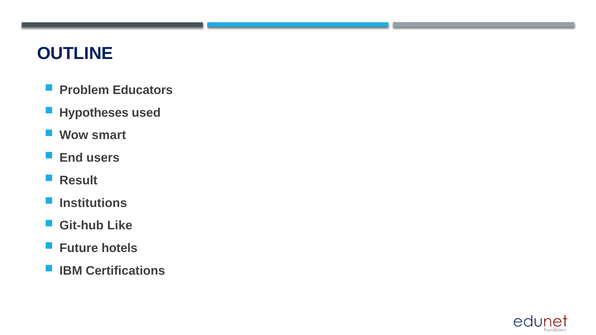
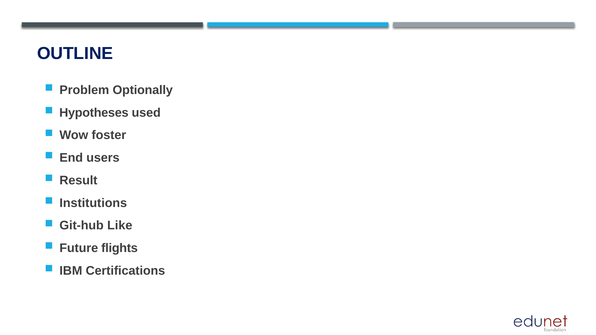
Educators: Educators -> Optionally (143, 90)
smart: smart -> foster (109, 135)
hotels: hotels -> flights (120, 248)
